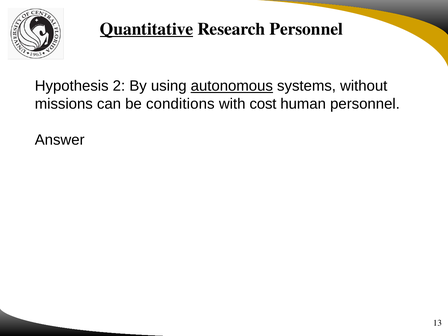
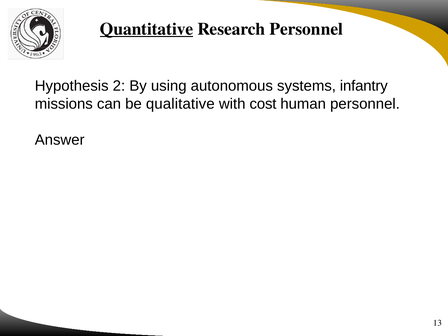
autonomous underline: present -> none (232, 86)
without: without -> infantry (364, 86)
conditions: conditions -> qualitative (180, 104)
